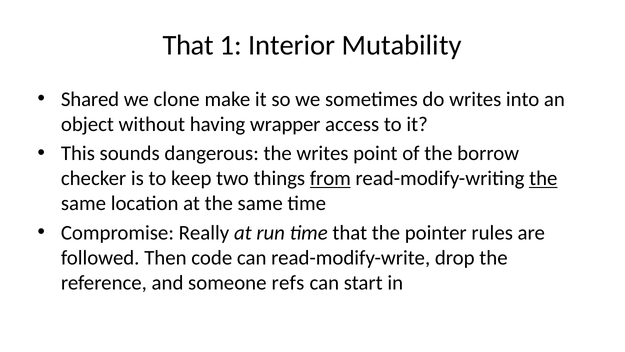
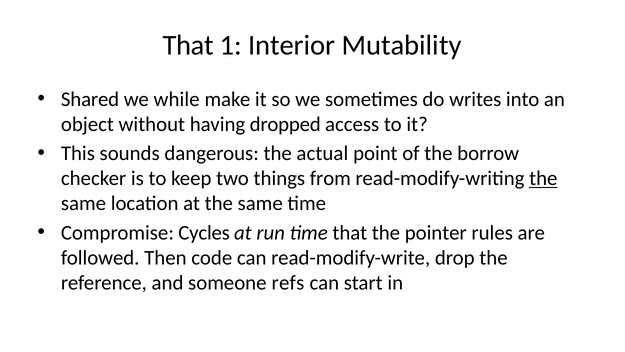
clone: clone -> while (177, 99)
wrapper: wrapper -> dropped (285, 124)
the writes: writes -> actual (322, 153)
from underline: present -> none (330, 178)
Really: Really -> Cycles (204, 232)
